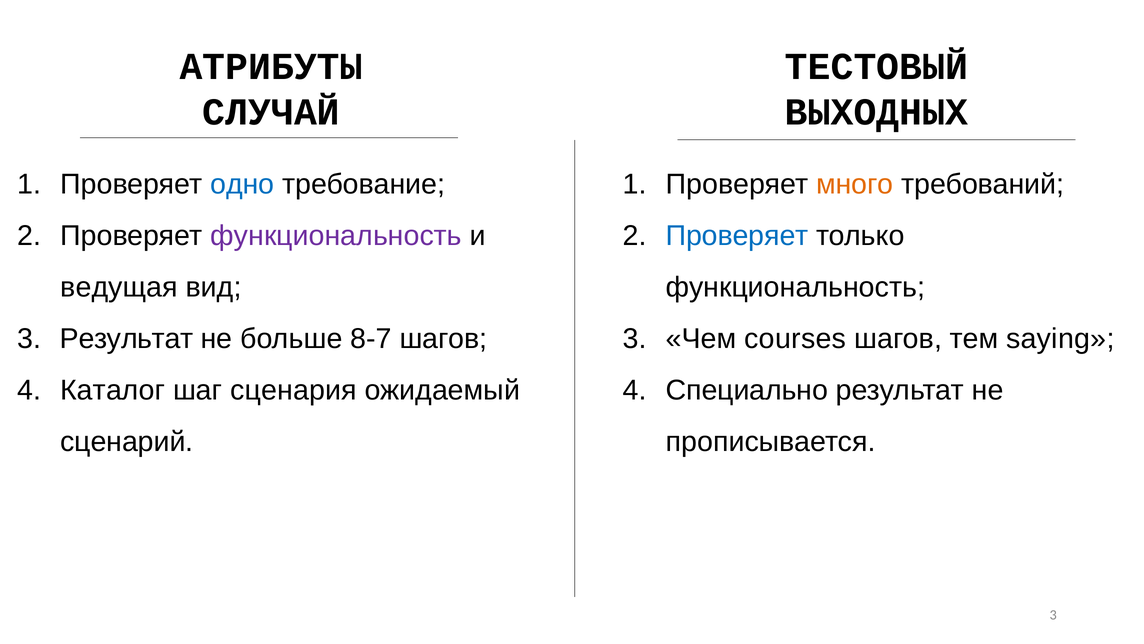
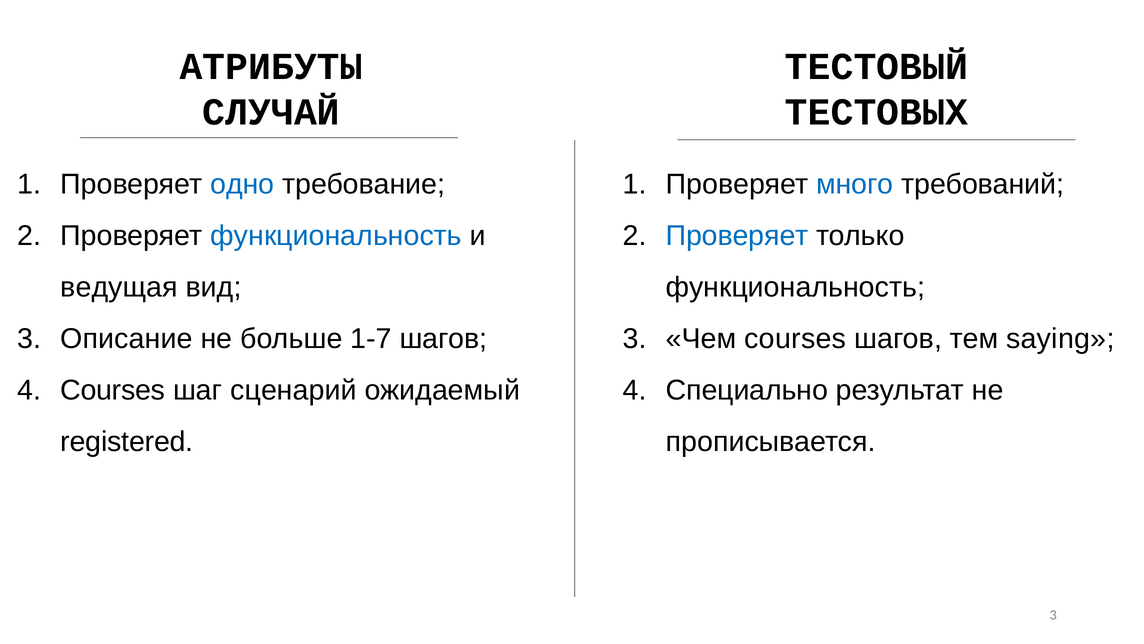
ВЫХОДНЫХ: ВЫХОДНЫХ -> ТЕСТОВЫХ (876, 112)
много colour: orange -> blue (855, 184)
функциональность colour: purple -> blue (336, 235)
3 Результат: Результат -> Описание (126, 338)
8-7: 8-7 -> 1-7 (371, 338)
Каталог: Каталог -> Courses (113, 390)
сценария: сценария -> сценарий (293, 390)
сценарий: сценарий -> registered (127, 441)
